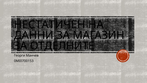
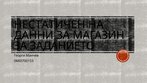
ОТДЕЛНИТЕ: ОТДЕЛНИТЕ -> ЗАДАНИЕТО (62, 46)
